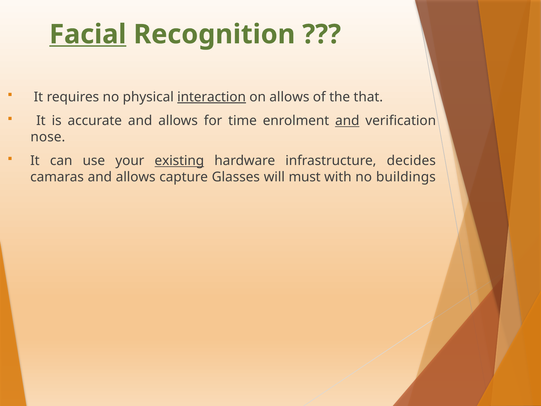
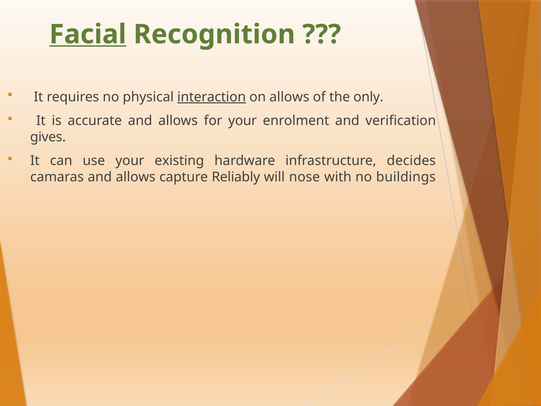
that: that -> only (368, 97)
for time: time -> your (243, 121)
and underline: present -> none (347, 121)
nose: nose -> gives (48, 137)
existing underline: present -> none (179, 161)
Glasses: Glasses -> Reliably (236, 177)
must: must -> nose (304, 177)
